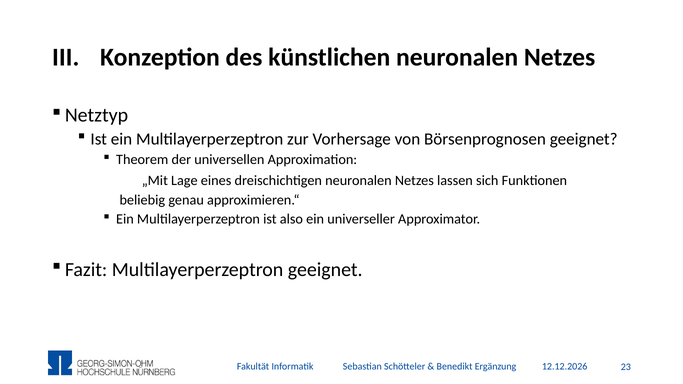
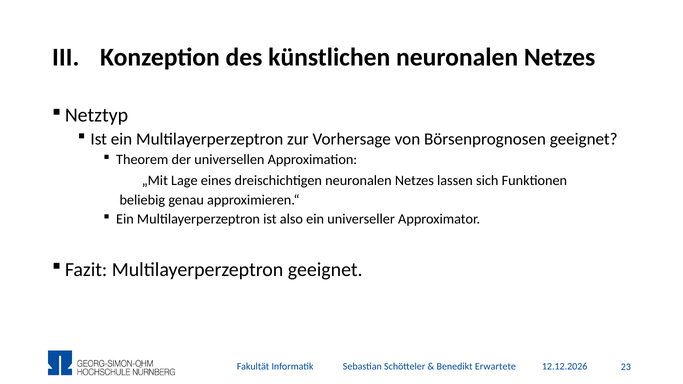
Ergänzung: Ergänzung -> Erwartete (495, 367)
